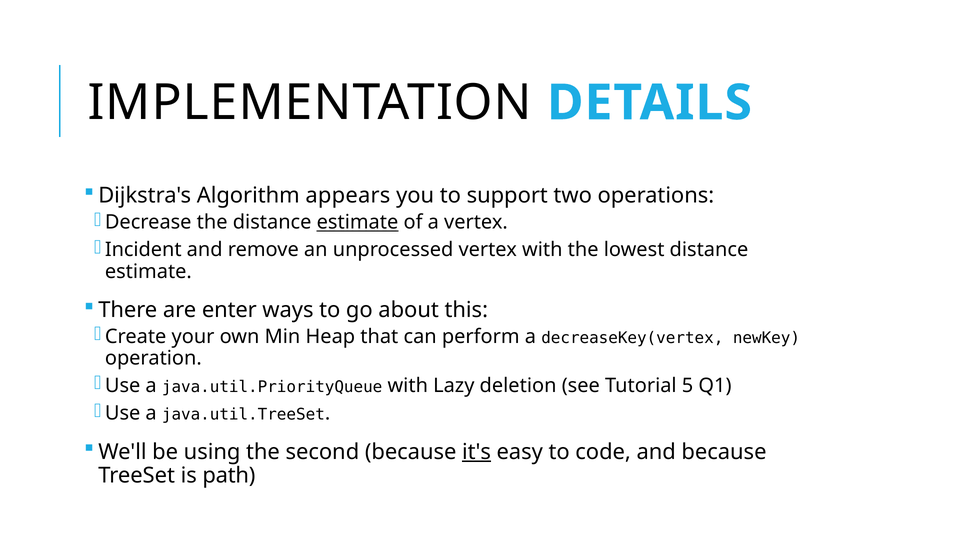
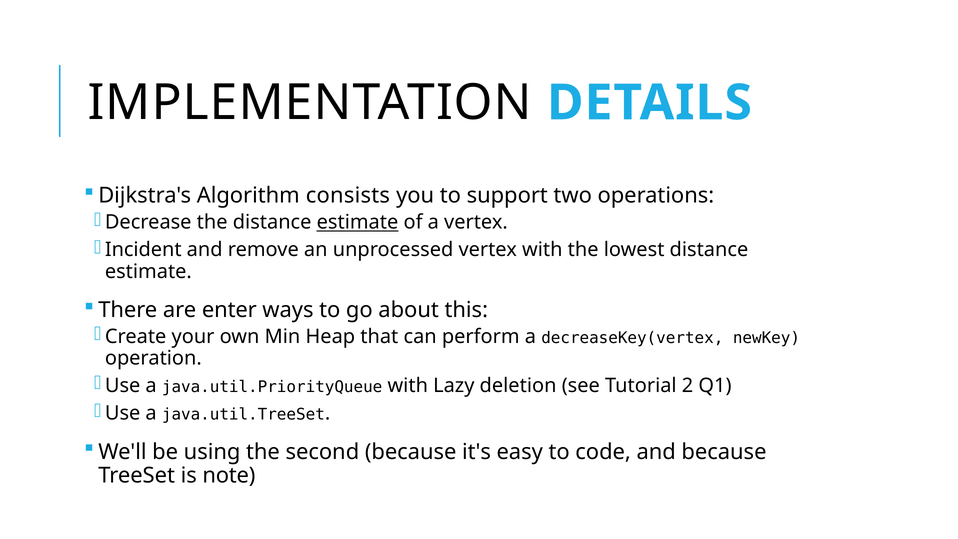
appears: appears -> consists (348, 196)
5: 5 -> 2 (688, 386)
it's underline: present -> none (476, 452)
path: path -> note (229, 476)
